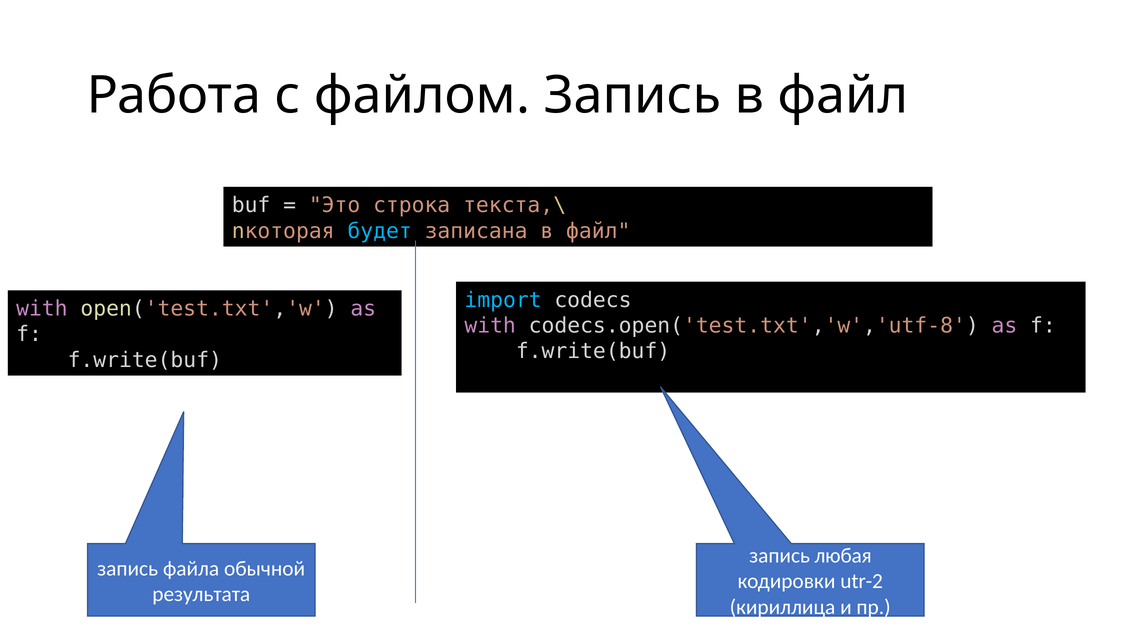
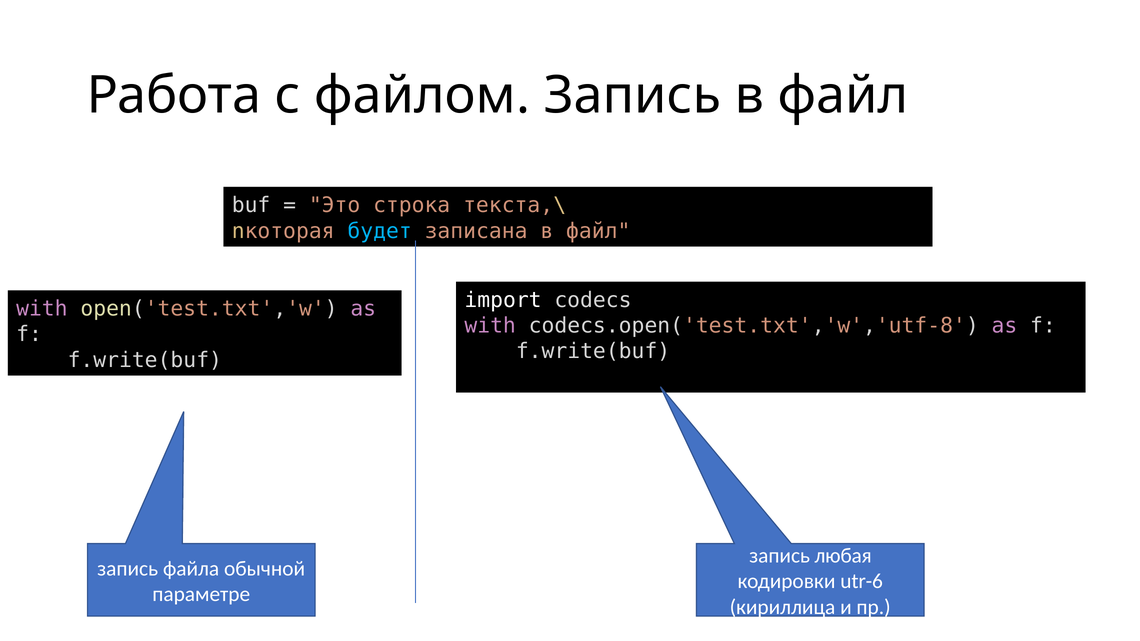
import colour: light blue -> white (503, 300)
utr-2: utr-2 -> utr-6 (862, 582)
результата: результата -> параметре (201, 594)
